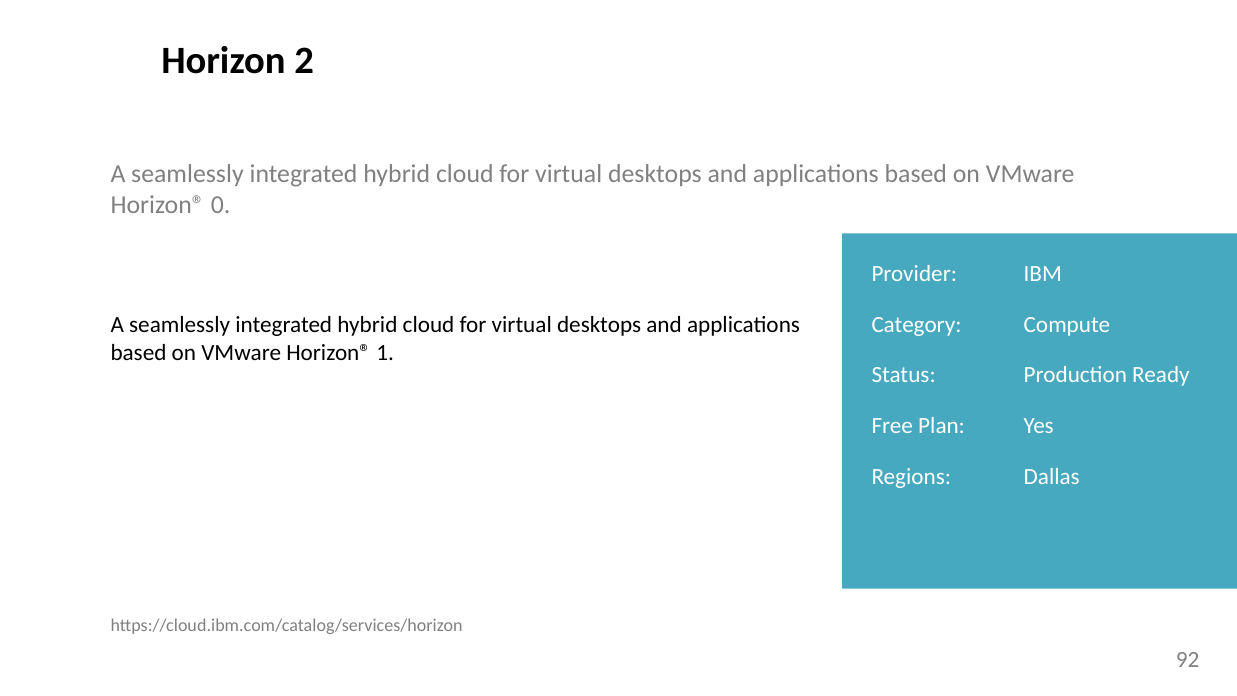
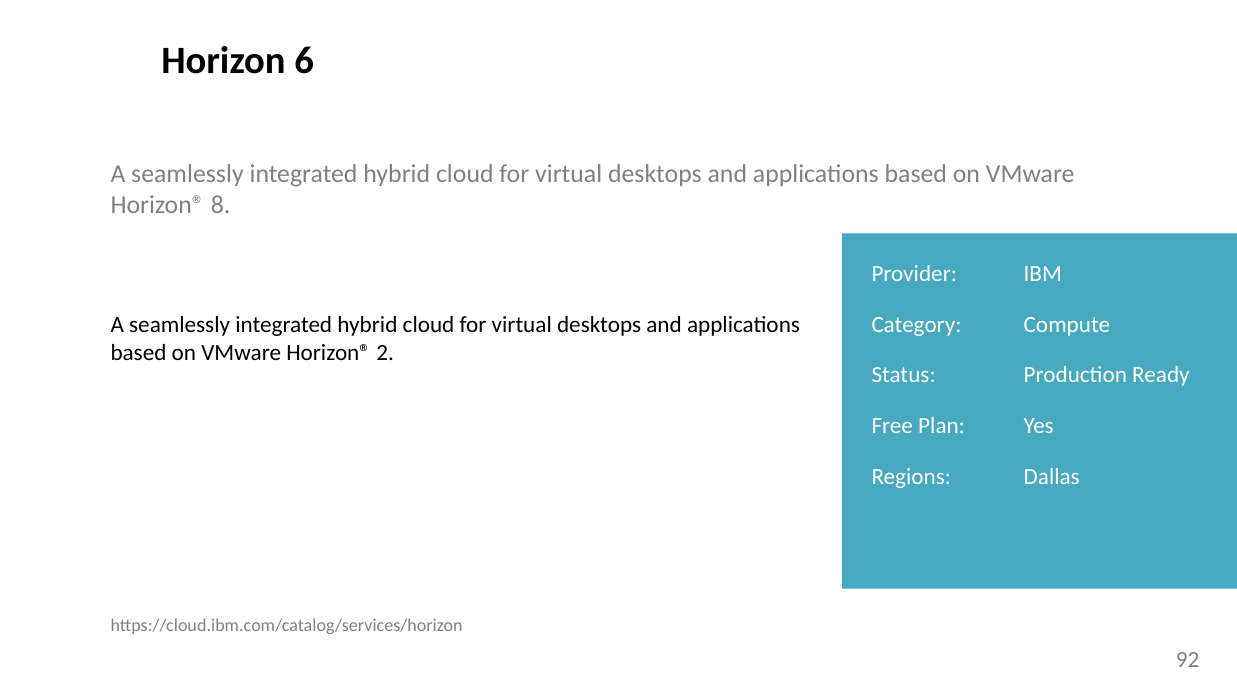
2: 2 -> 6 (304, 61)
0: 0 -> 8 (221, 205)
1: 1 -> 2 (385, 352)
